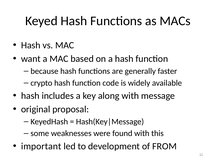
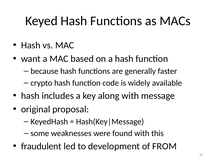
important: important -> fraudulent (41, 146)
